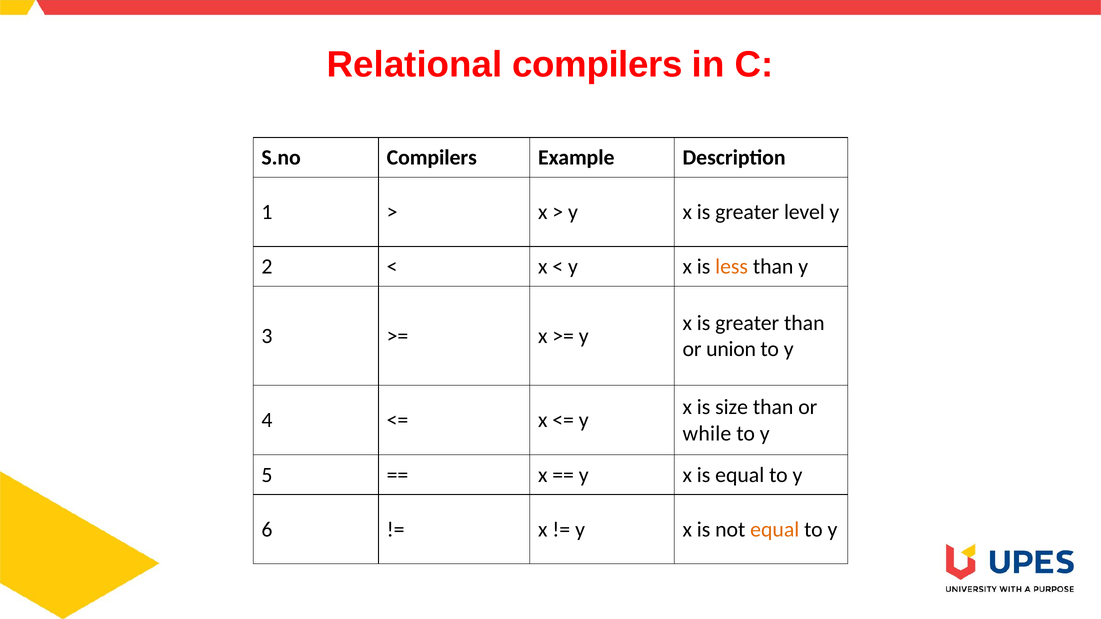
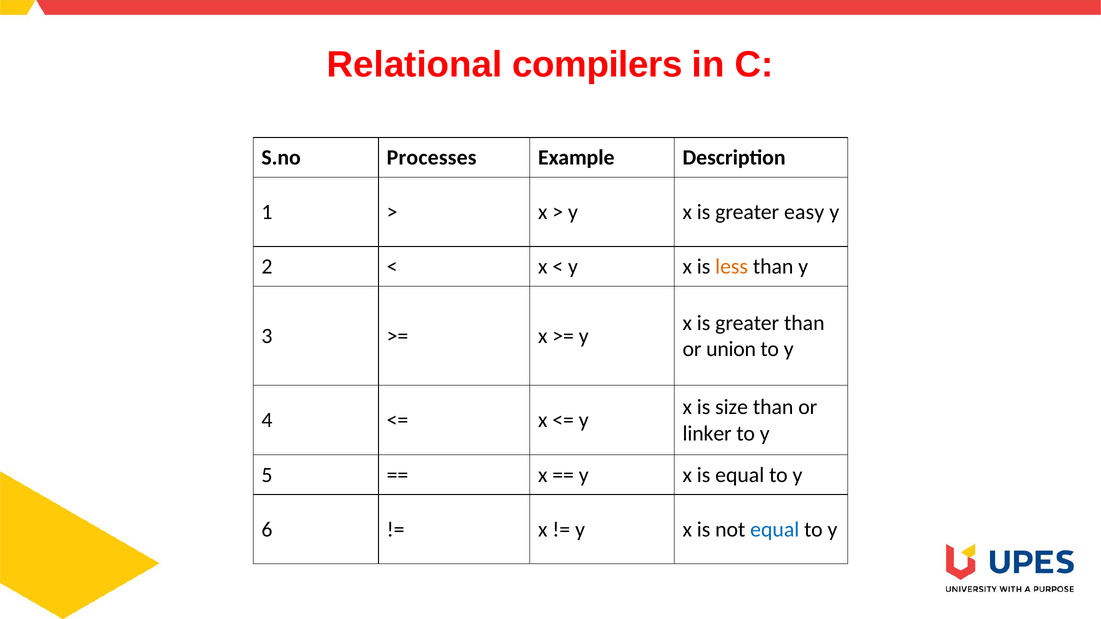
S.no Compilers: Compilers -> Processes (432, 158)
level: level -> easy (804, 212)
while: while -> linker (707, 434)
equal colour: orange -> blue (775, 530)
